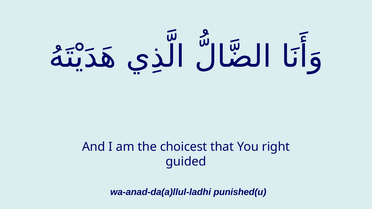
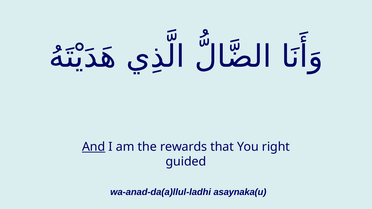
And underline: none -> present (94, 147)
choicest: choicest -> rewards (184, 147)
punished(u: punished(u -> asaynaka(u (240, 192)
